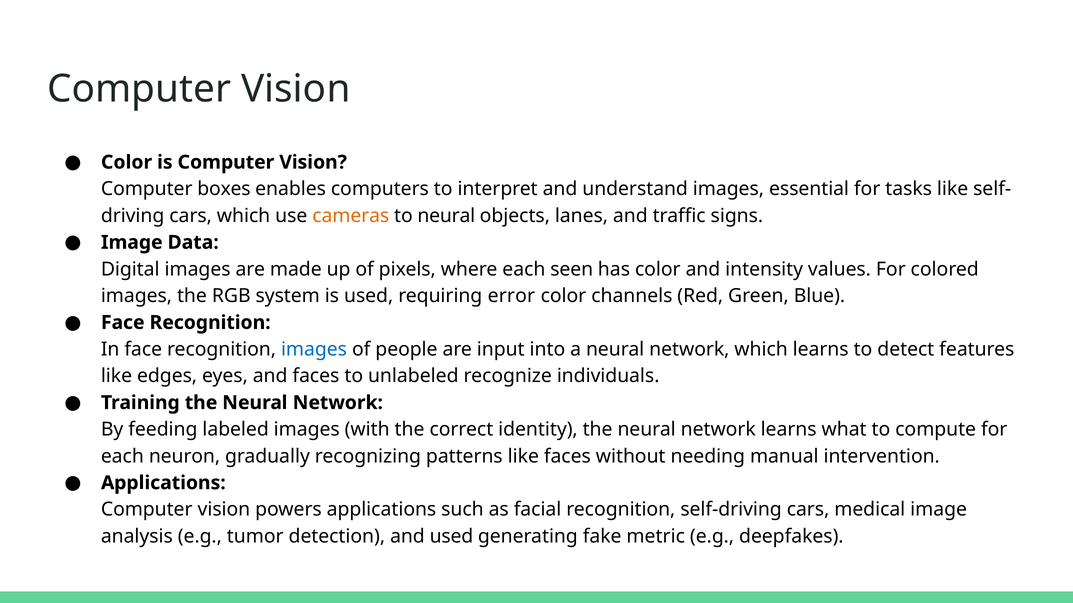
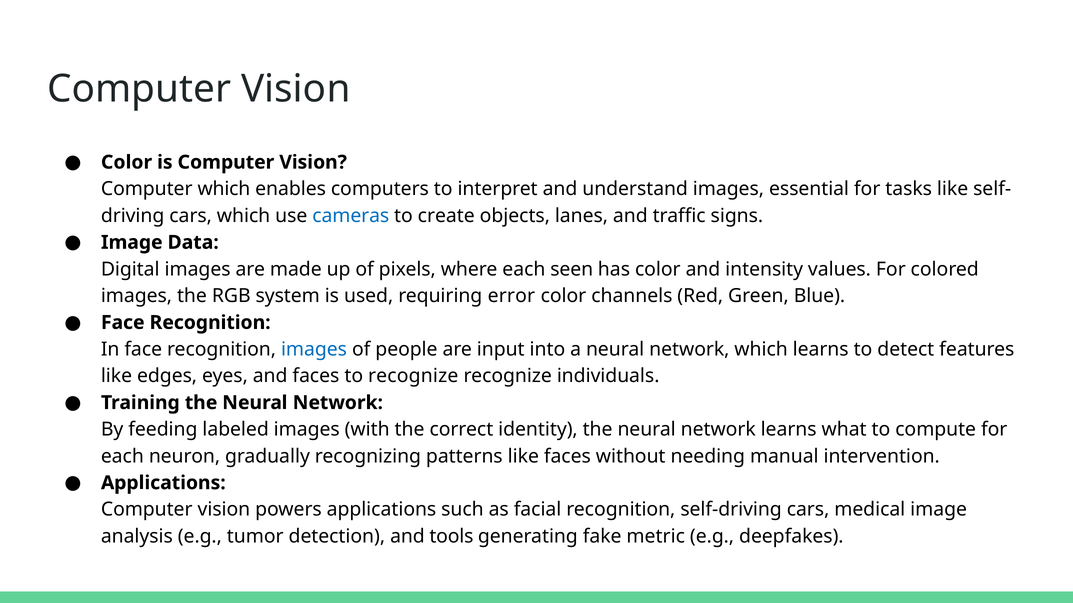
Computer boxes: boxes -> which (224, 189)
cameras colour: orange -> blue (351, 216)
to neural: neural -> create (446, 216)
to unlabeled: unlabeled -> recognize (413, 376)
and used: used -> tools (451, 537)
